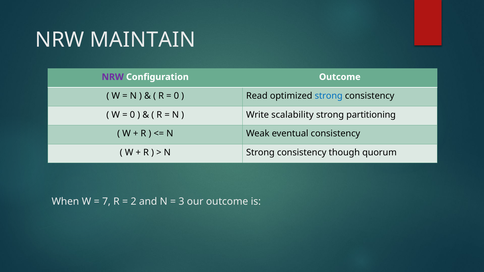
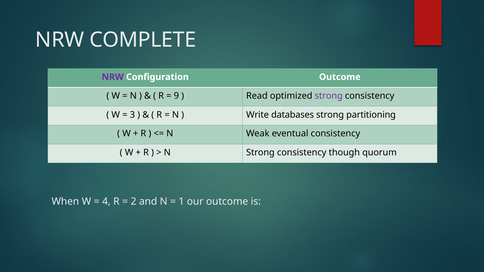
MAINTAIN: MAINTAIN -> COMPLETE (143, 40)
0: 0 -> 9 (176, 96)
strong colour: blue -> purple (329, 96)
0: 0 -> 3 (132, 115)
scalability: scalability -> databases (293, 115)
7: 7 -> 4 (106, 202)
3: 3 -> 1 (181, 202)
